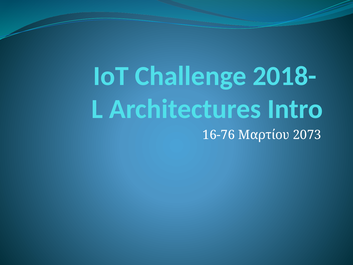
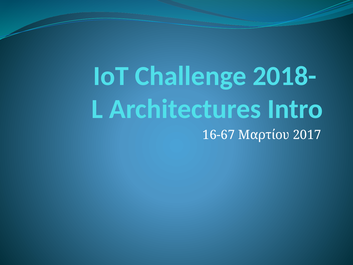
16-76: 16-76 -> 16-67 (219, 135)
2073: 2073 -> 2017 (307, 135)
